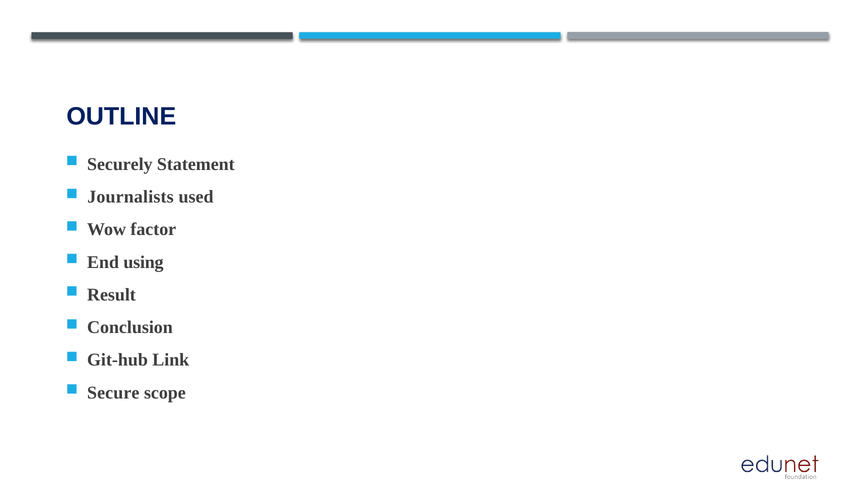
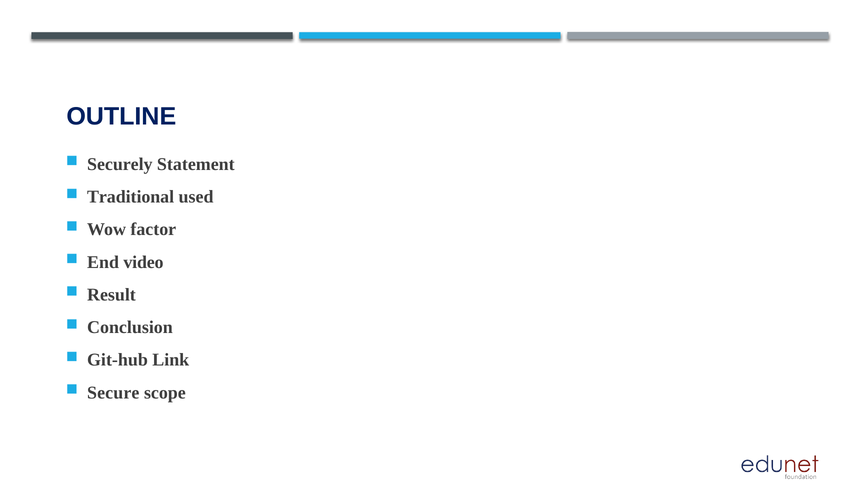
Journalists: Journalists -> Traditional (131, 197)
using: using -> video (143, 262)
